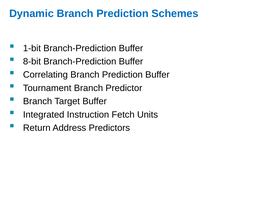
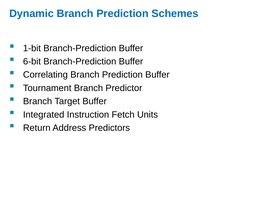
8-bit: 8-bit -> 6-bit (32, 62)
